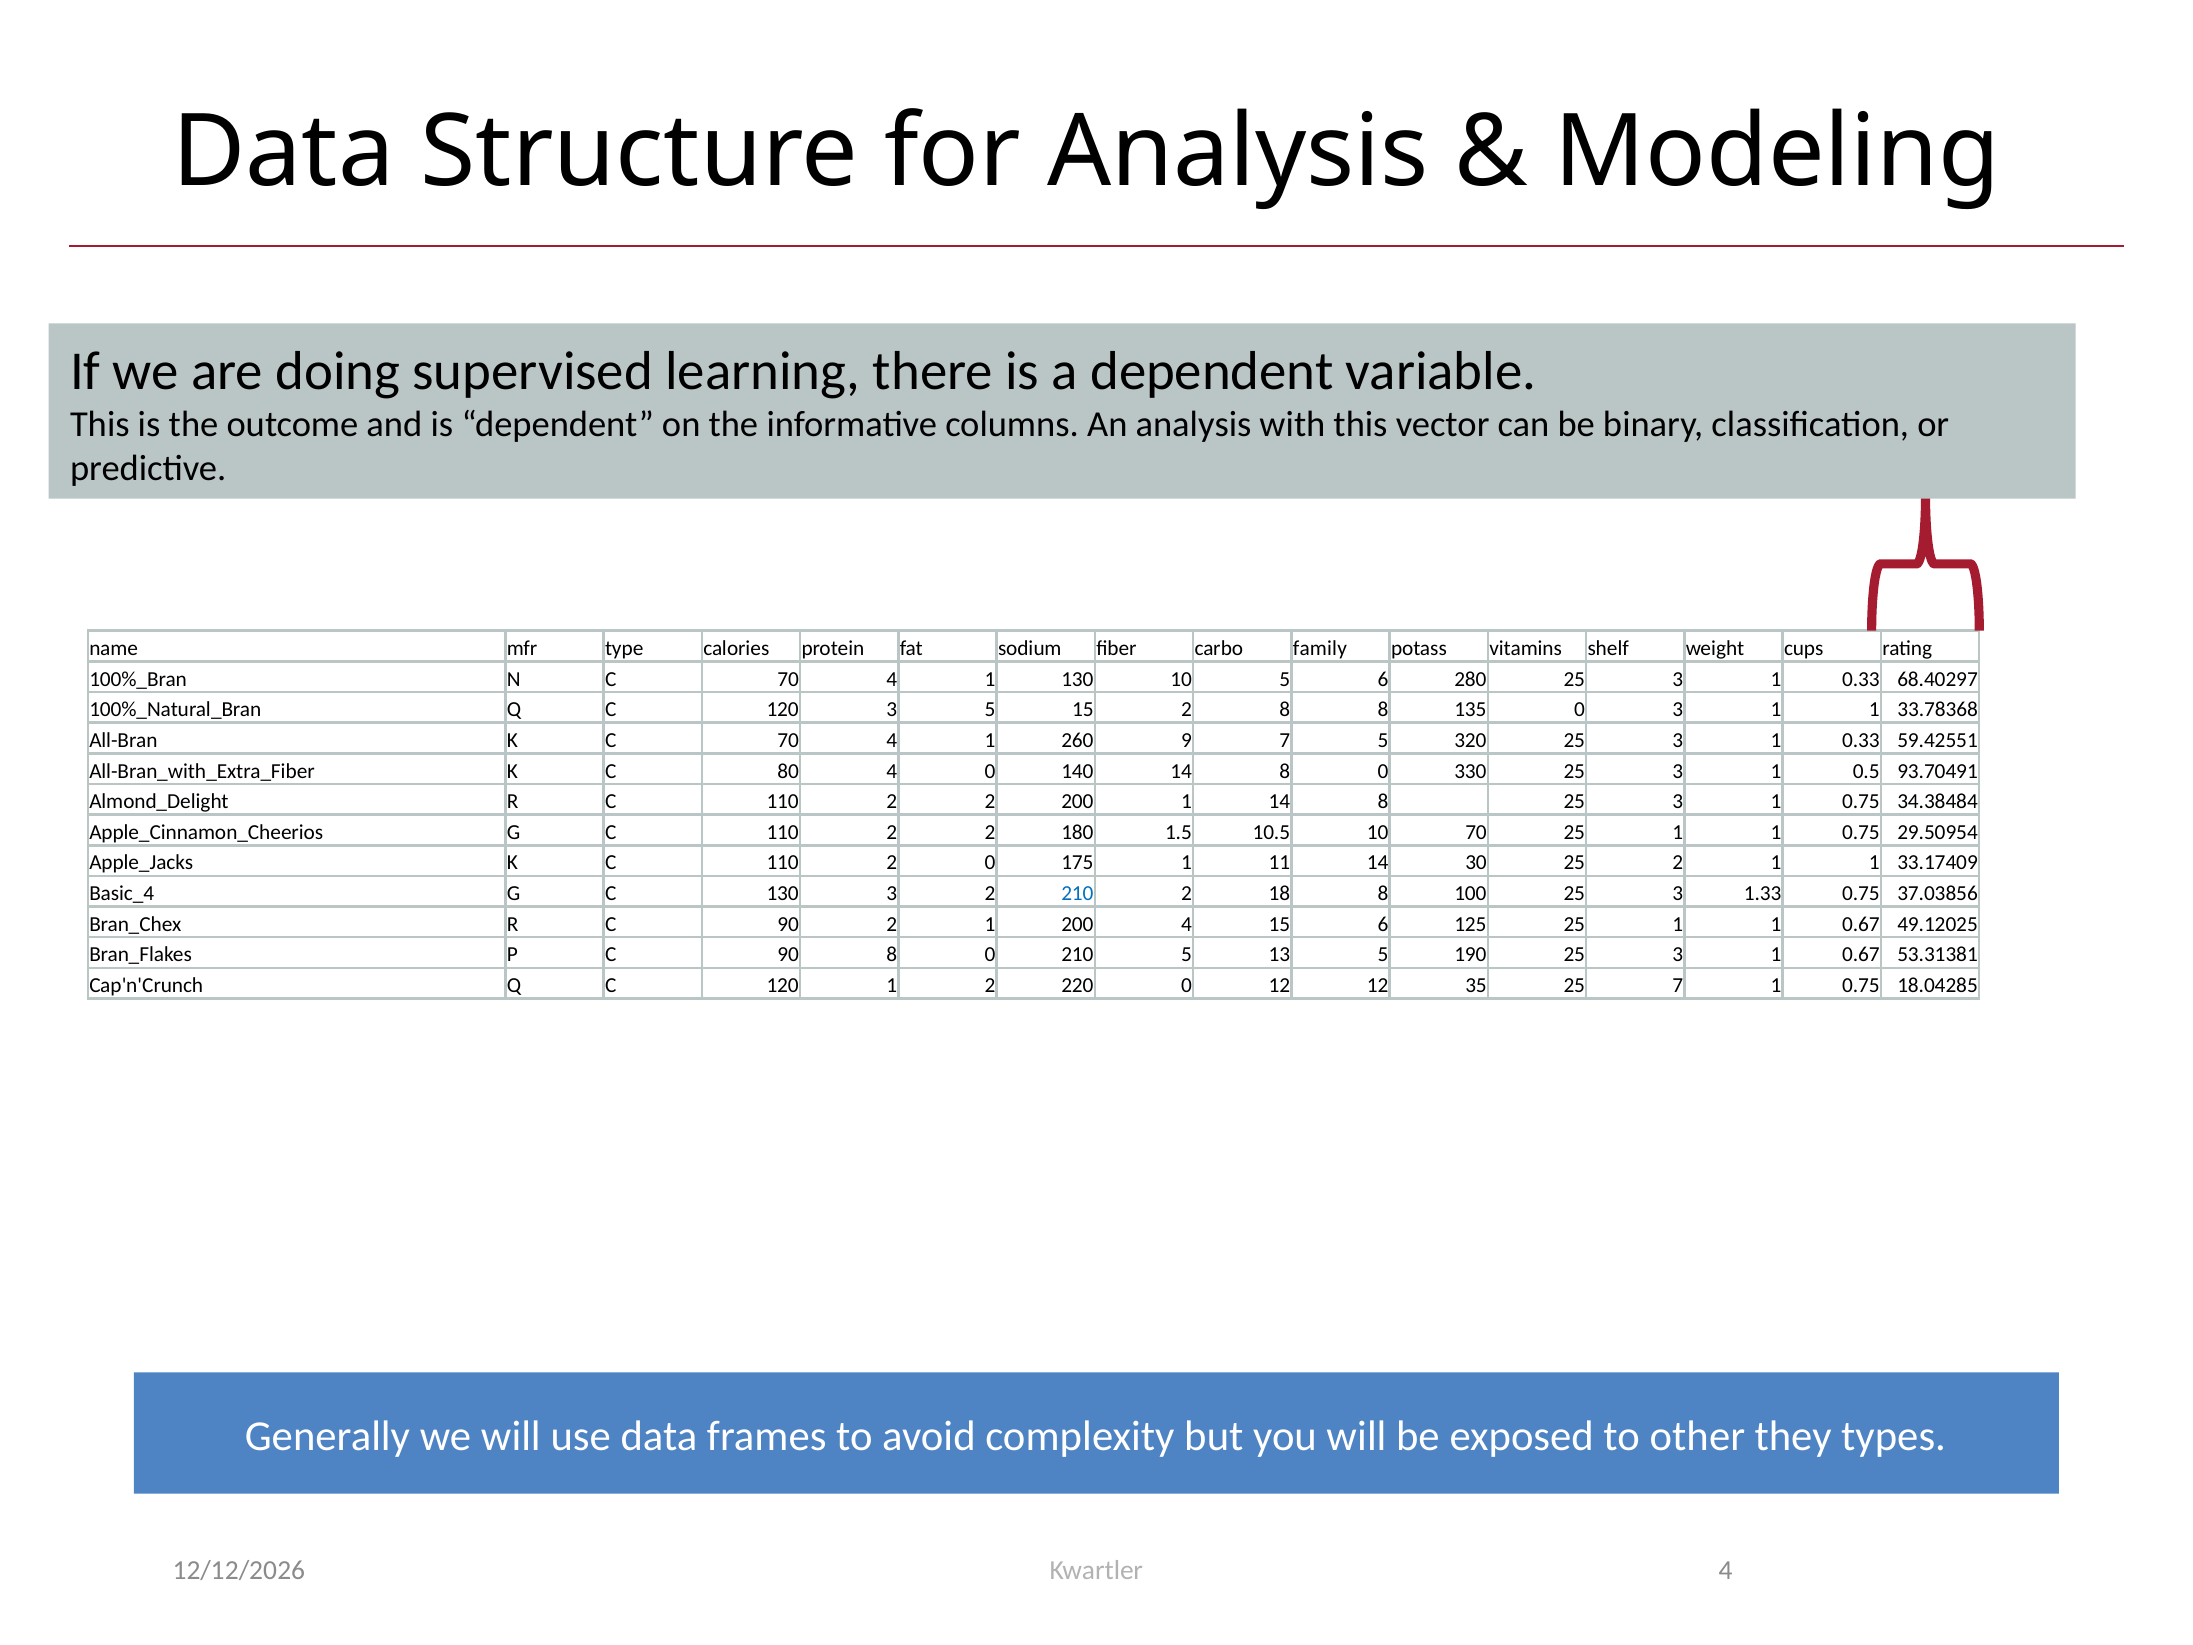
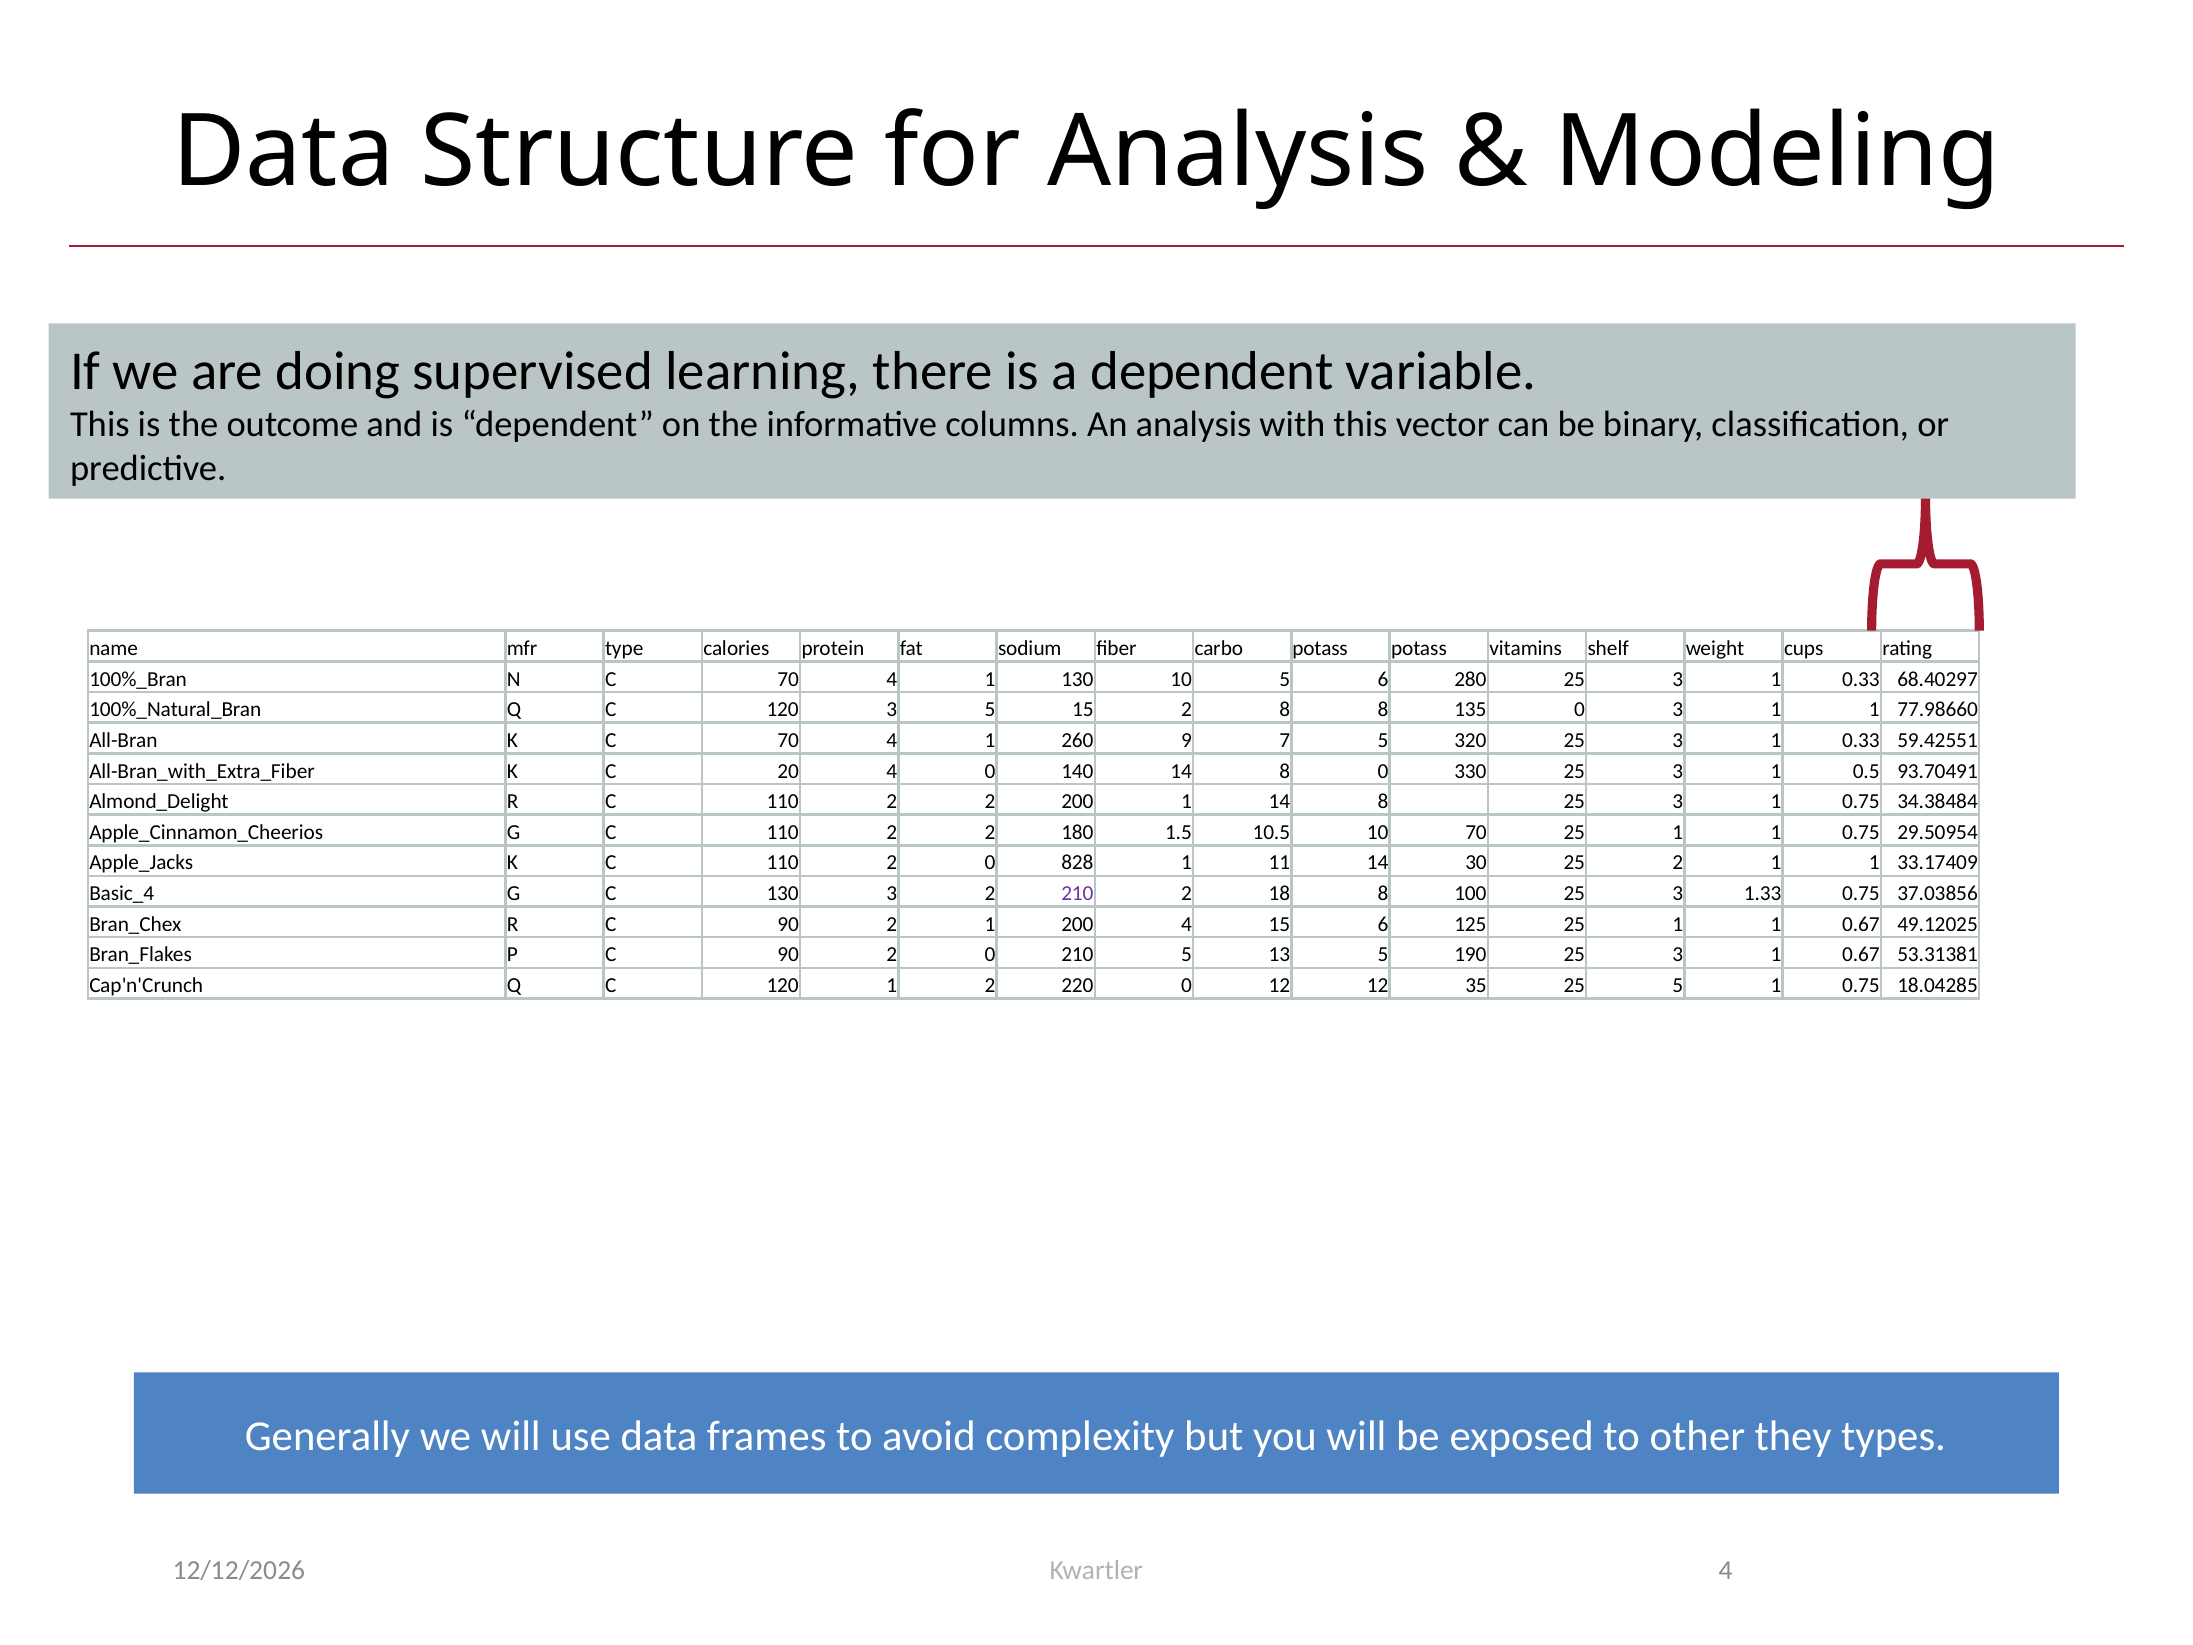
carbo family: family -> potass (1320, 648)
33.78368: 33.78368 -> 77.98660 (1938, 710)
80: 80 -> 20 (788, 771)
175: 175 -> 828 (1077, 863)
210 colour: blue -> purple (1077, 893)
P C 90 8: 8 -> 2 (892, 955)
25 7: 7 -> 5 (1678, 985)
